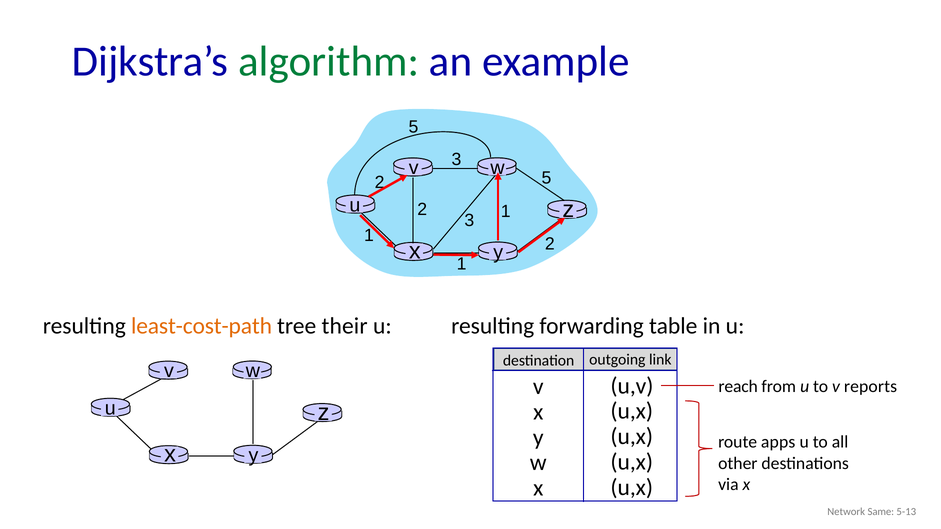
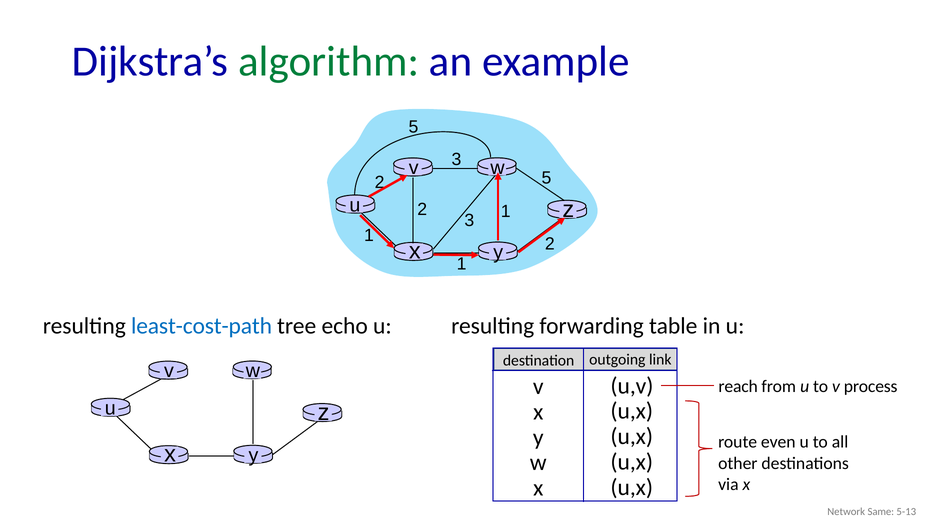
least-cost-path colour: orange -> blue (202, 326)
their: their -> echo (345, 326)
reports: reports -> process (871, 387)
apps: apps -> even (778, 442)
